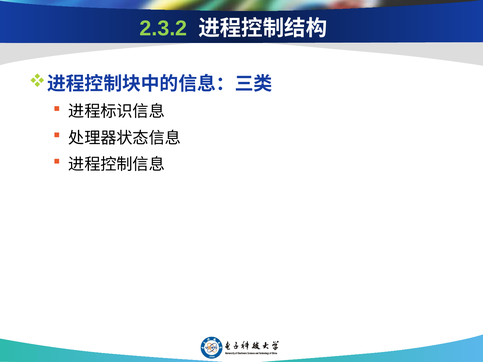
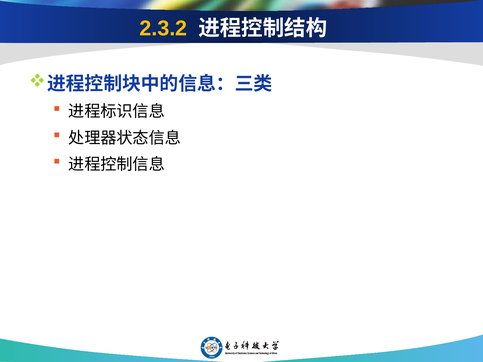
2.3.2 colour: light green -> yellow (163, 28)
